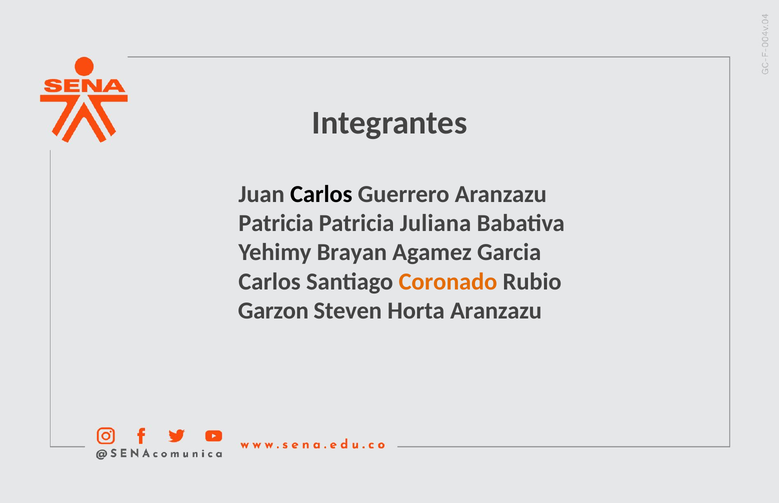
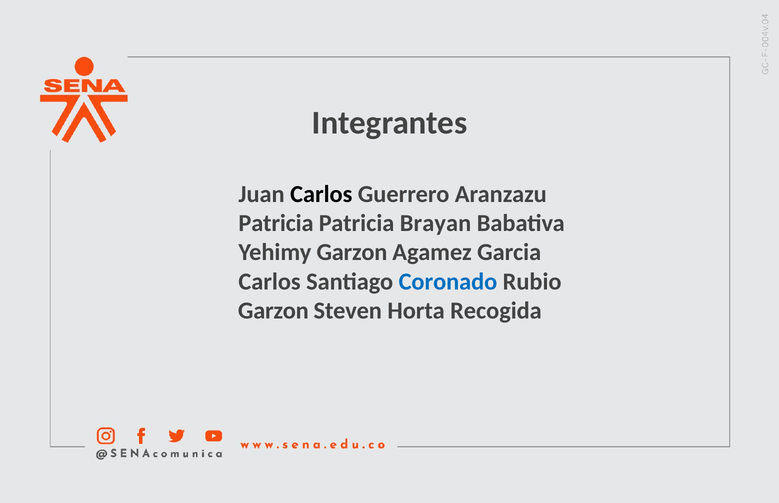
Juliana: Juliana -> Brayan (436, 223)
Yehimy Brayan: Brayan -> Garzon (352, 252)
Coronado colour: orange -> blue (448, 282)
Horta Aranzazu: Aranzazu -> Recogida (496, 311)
